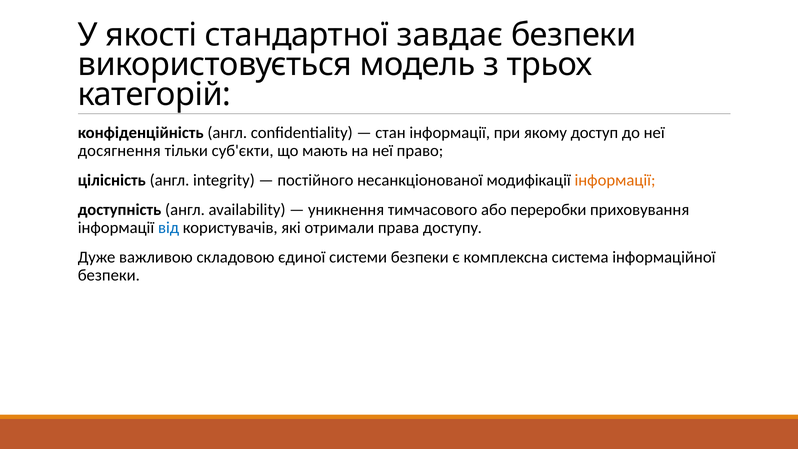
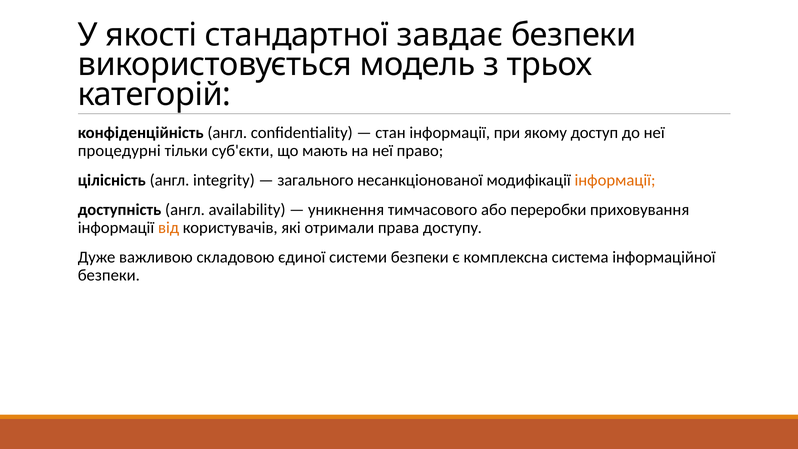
досягнення: досягнення -> процедурні (119, 151)
постійного: постійного -> загального (315, 180)
від colour: blue -> orange (169, 228)
